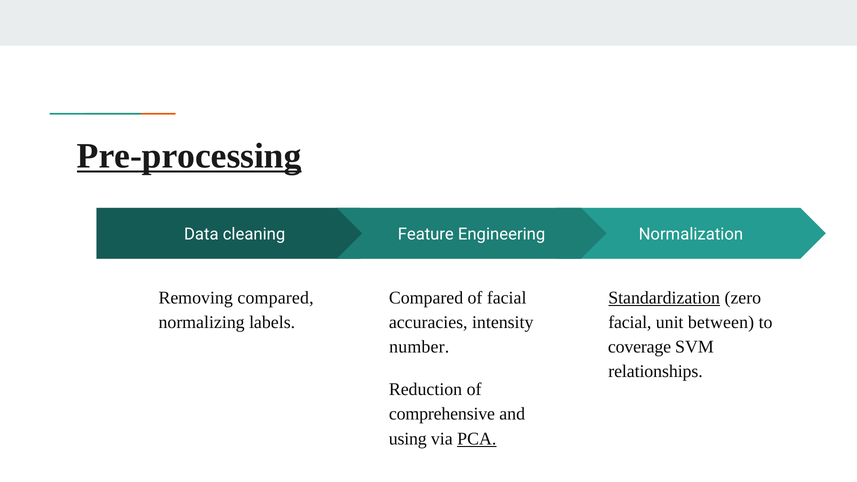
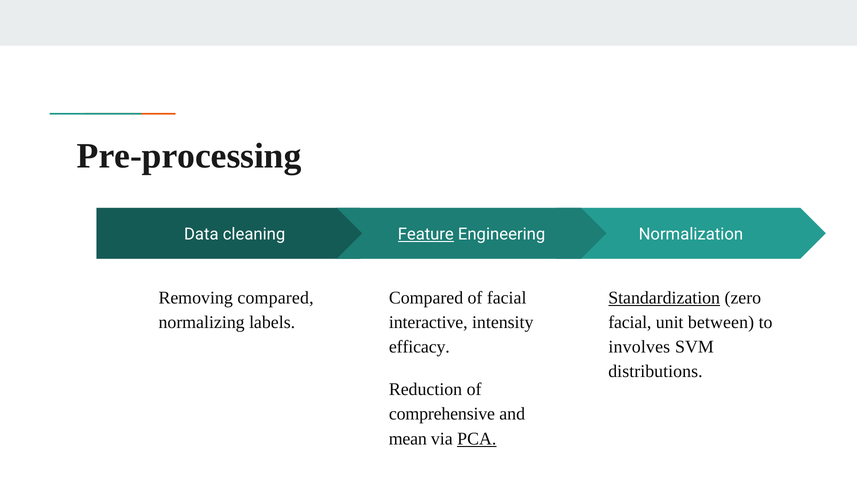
Pre-processing underline: present -> none (189, 156)
Feature underline: none -> present (426, 234)
accuracies: accuracies -> interactive (428, 322)
number: number -> efficacy (419, 347)
coverage: coverage -> involves (639, 347)
relationships: relationships -> distributions (655, 372)
using: using -> mean (408, 439)
